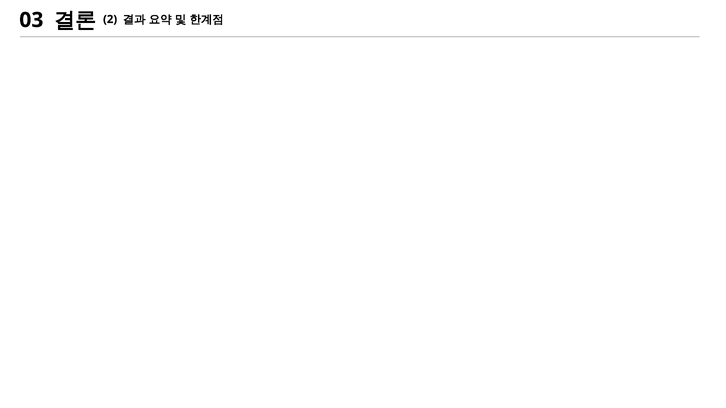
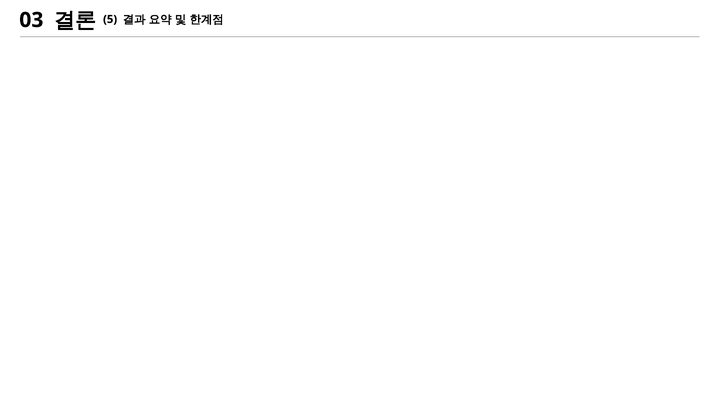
2: 2 -> 5 (110, 19)
